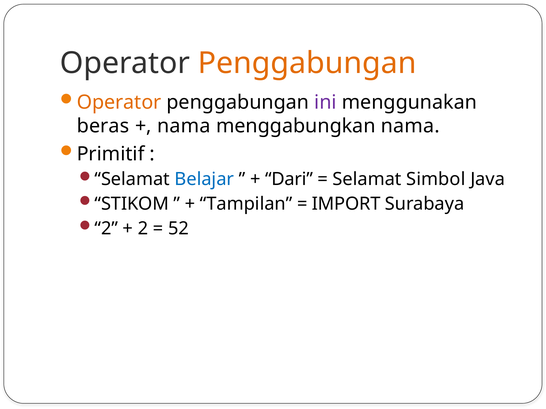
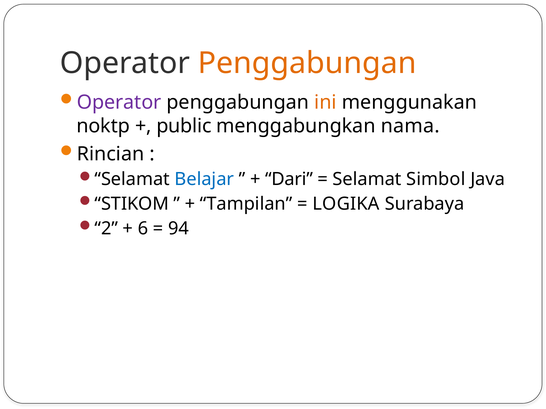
Operator colour: orange -> purple (119, 102)
ini colour: purple -> orange (325, 102)
beras: beras -> noktp (103, 126)
nama: nama -> public (184, 126)
Primitif: Primitif -> Rincian (111, 154)
IMPORT: IMPORT -> LOGIKA (346, 204)
2: 2 -> 6 (143, 229)
52: 52 -> 94 (178, 229)
